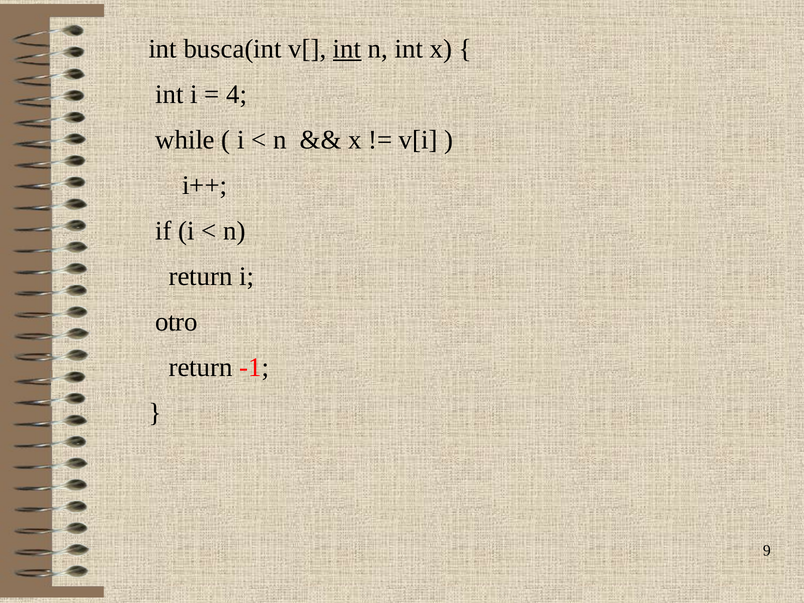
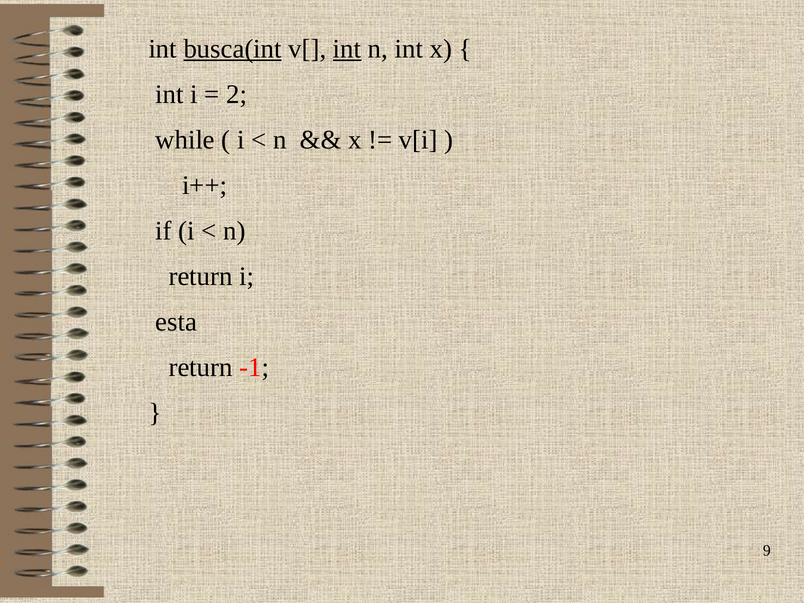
busca(int underline: none -> present (233, 49)
4: 4 -> 2 (237, 94)
otro: otro -> esta (176, 322)
